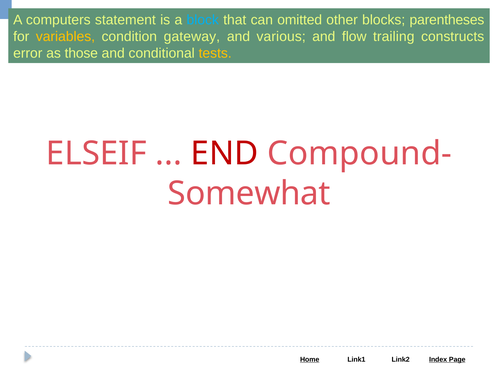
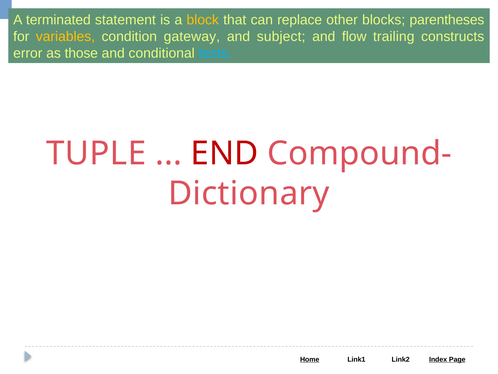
computers: computers -> terminated (58, 20)
block colour: light blue -> yellow (203, 20)
omitted: omitted -> replace (300, 20)
various: various -> subject (281, 37)
tests colour: yellow -> light blue (215, 53)
ELSEIF: ELSEIF -> TUPLE (96, 153)
Somewhat: Somewhat -> Dictionary (249, 193)
